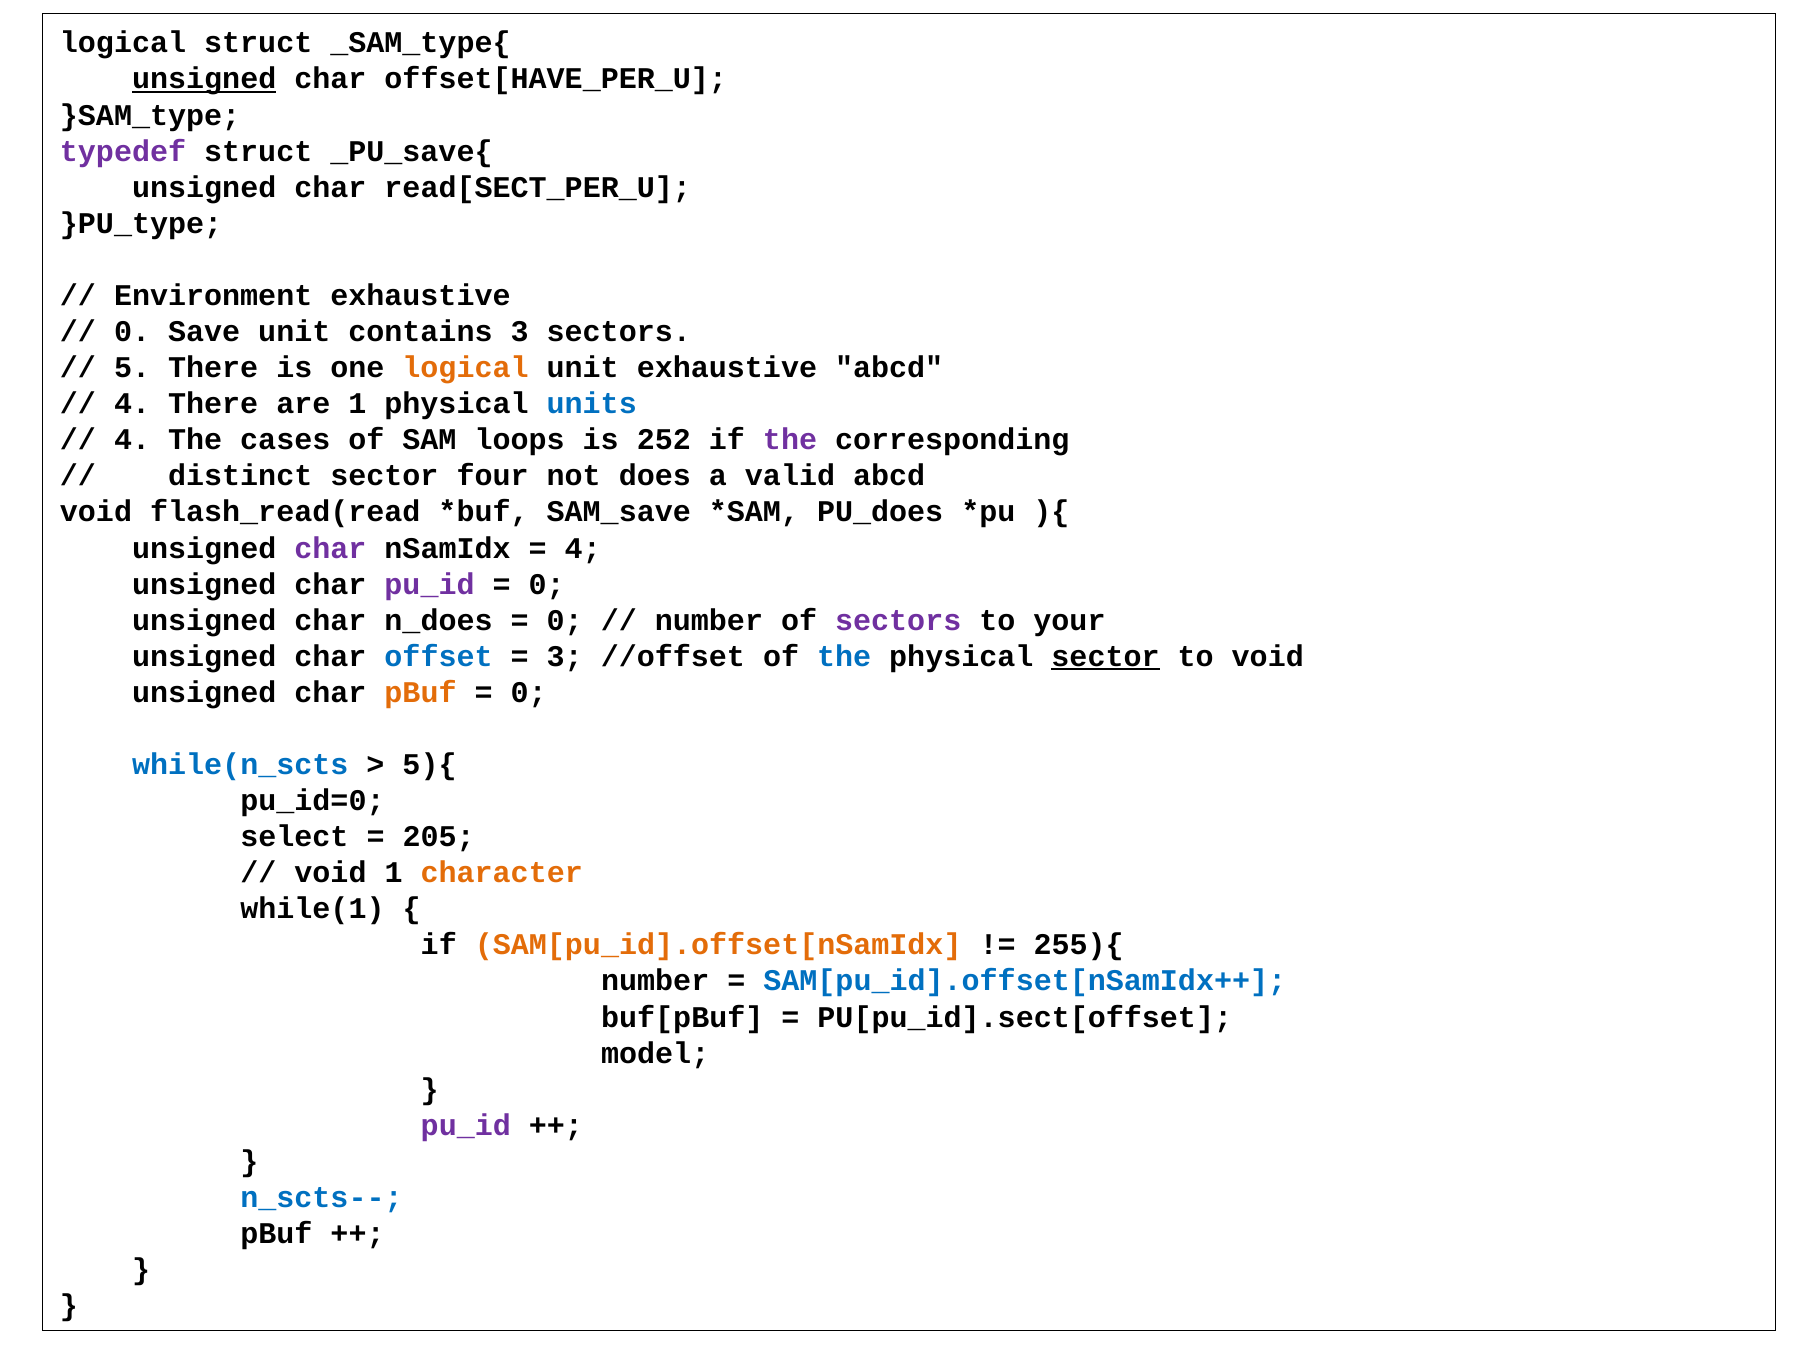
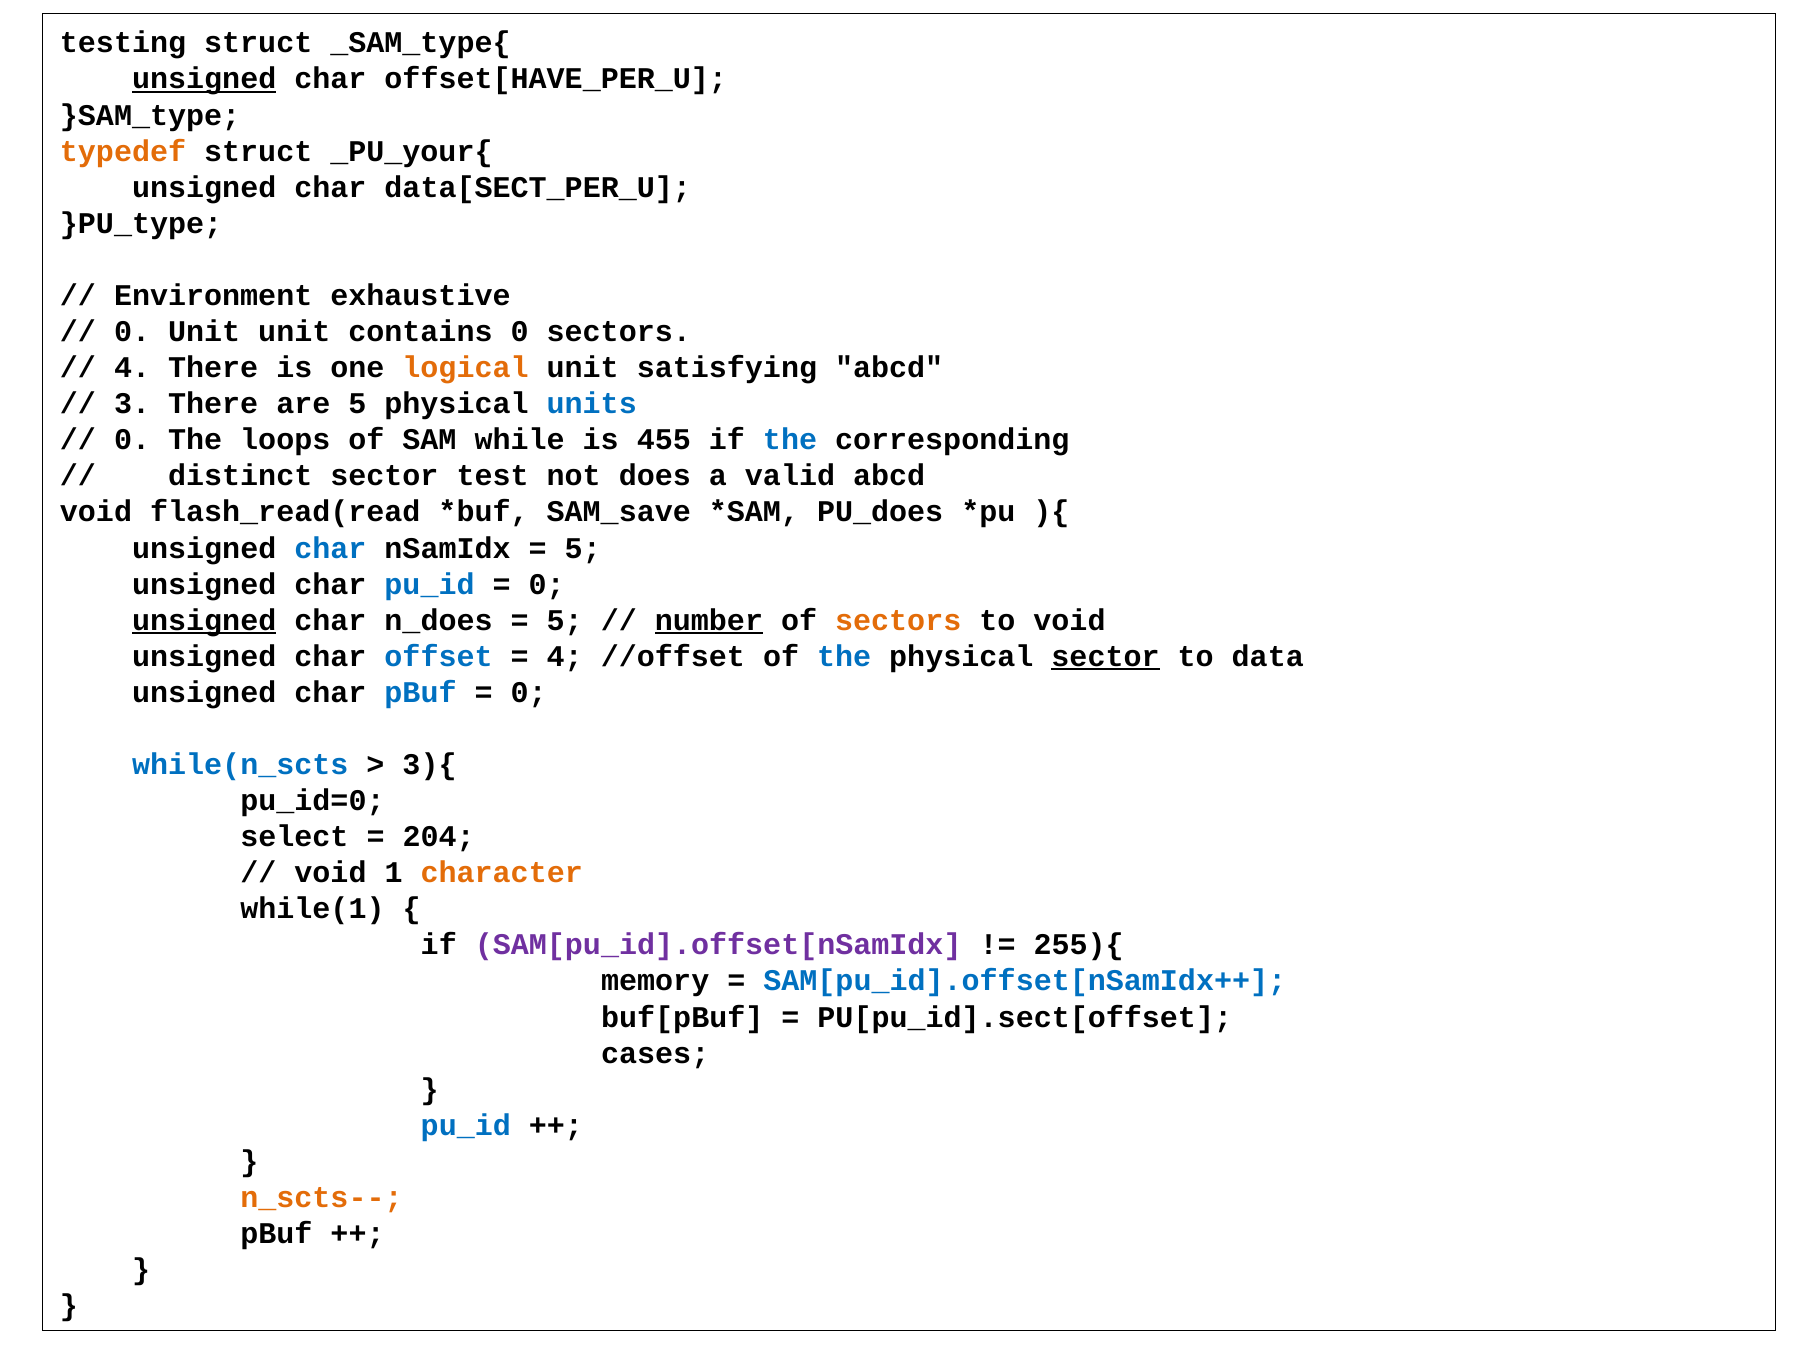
logical: logical -> testing (123, 43)
typedef colour: purple -> orange (123, 151)
_PU_save{: _PU_save{ -> _PU_your{ (411, 151)
read[SECT_PER_U: read[SECT_PER_U -> data[SECT_PER_U (538, 187)
0 Save: Save -> Unit (204, 332)
contains 3: 3 -> 0 (520, 332)
5: 5 -> 4 (132, 368)
unit exhaustive: exhaustive -> satisfying (727, 368)
4: 4 -> 3 (132, 404)
are 1: 1 -> 5 (357, 404)
4: 4 -> 0 (132, 440)
cases: cases -> loops (285, 440)
loops: loops -> while (520, 440)
252: 252 -> 455 (664, 440)
the colour: purple -> blue (790, 440)
four: four -> test (493, 476)
char colour: purple -> blue (330, 548)
4: 4 -> 5 (583, 548)
pu_id colour: purple -> blue (430, 584)
unsigned underline: none -> present (204, 620)
0: 0 -> 5 (565, 620)
number underline: none -> present (709, 620)
sectors colour: purple -> orange (898, 620)
to your: your -> void (1069, 620)
3: 3 -> 4 (565, 656)
to void: void -> data (1268, 656)
pBuf colour: orange -> blue (421, 692)
5){: 5){ -> 3){ (430, 765)
205: 205 -> 204 (439, 837)
SAM[pu_id].offset[nSamIdx colour: orange -> purple (718, 945)
number: number -> memory (655, 981)
model: model -> cases (655, 1053)
pu_id colour: purple -> blue (466, 1125)
n_scts-- colour: blue -> orange (321, 1198)
